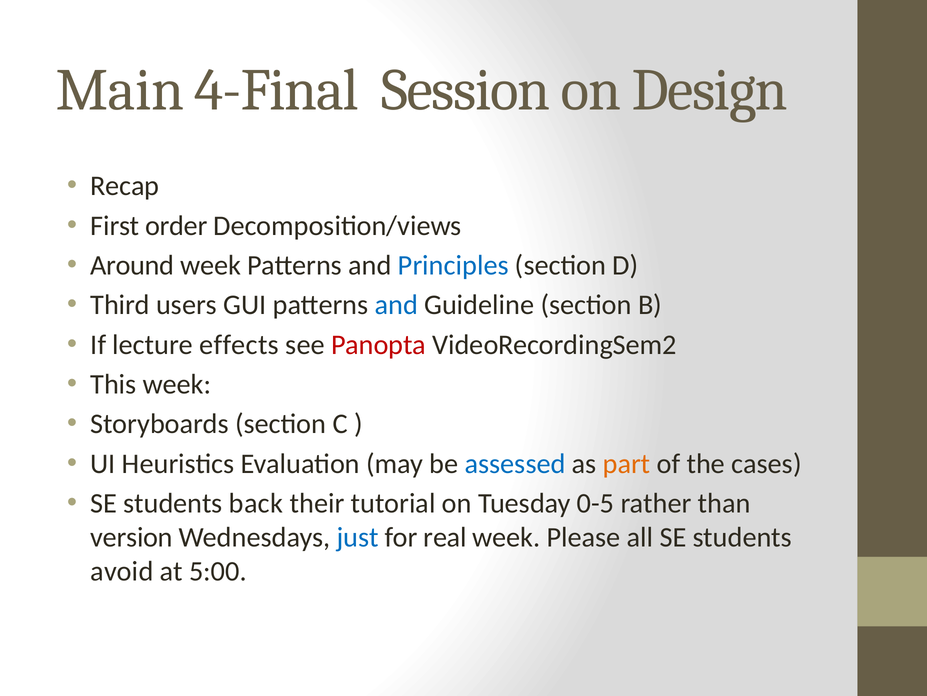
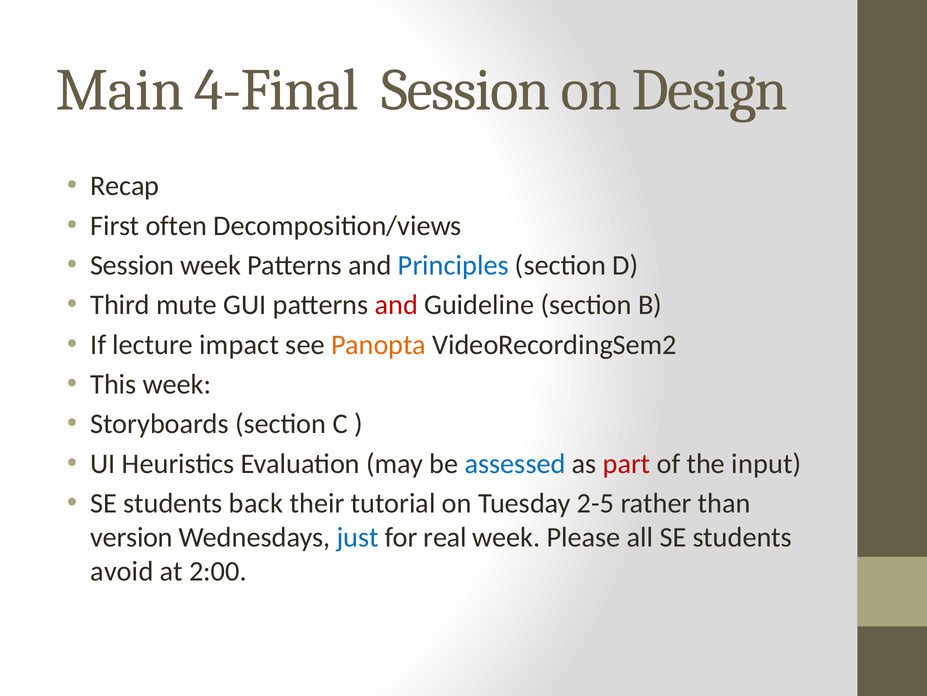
order: order -> often (176, 225)
Around: Around -> Session (132, 265)
users: users -> mute (187, 305)
and colour: blue -> red (396, 305)
effects: effects -> impact (239, 344)
Panopta colour: red -> orange (378, 344)
part colour: orange -> red (627, 463)
cases: cases -> input (766, 463)
0-5: 0-5 -> 2-5 (596, 503)
5:00: 5:00 -> 2:00 (218, 571)
